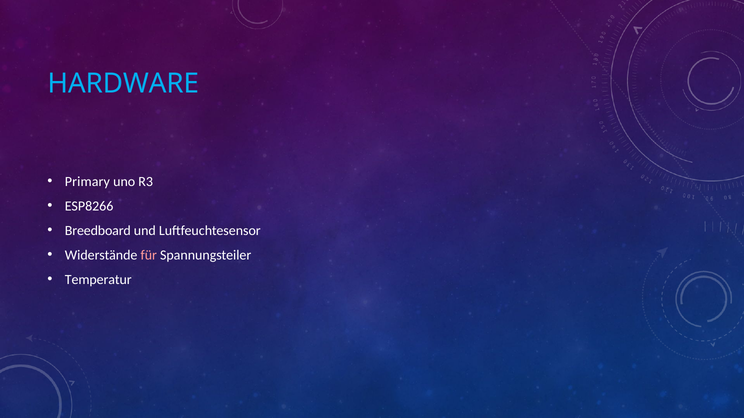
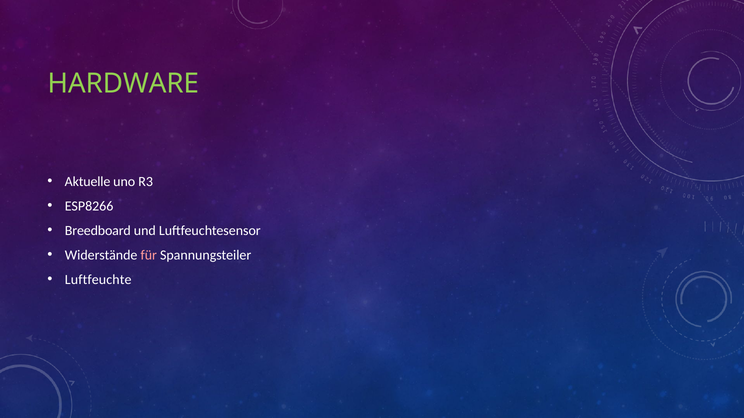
HARDWARE colour: light blue -> light green (123, 84)
Primary: Primary -> Aktuelle (88, 182)
Temperatur: Temperatur -> Luftfeuchte (98, 280)
